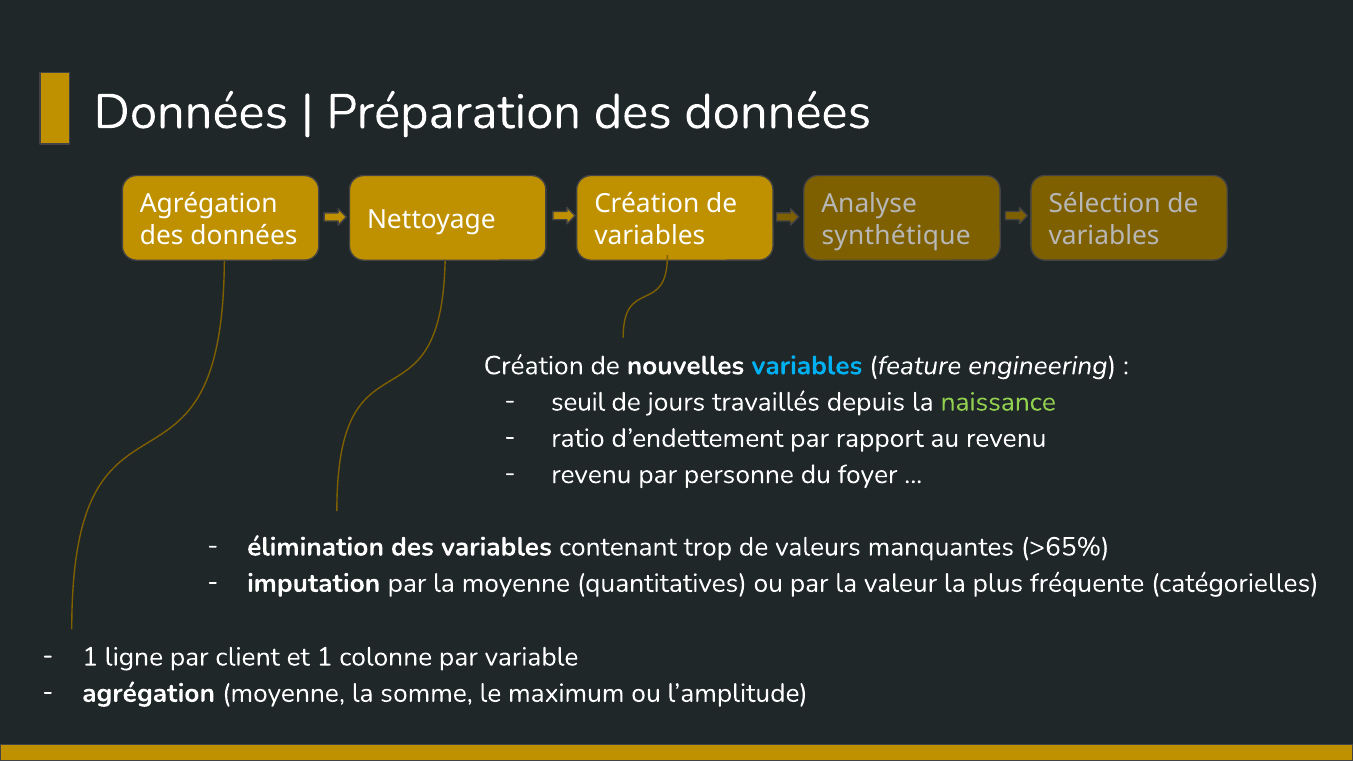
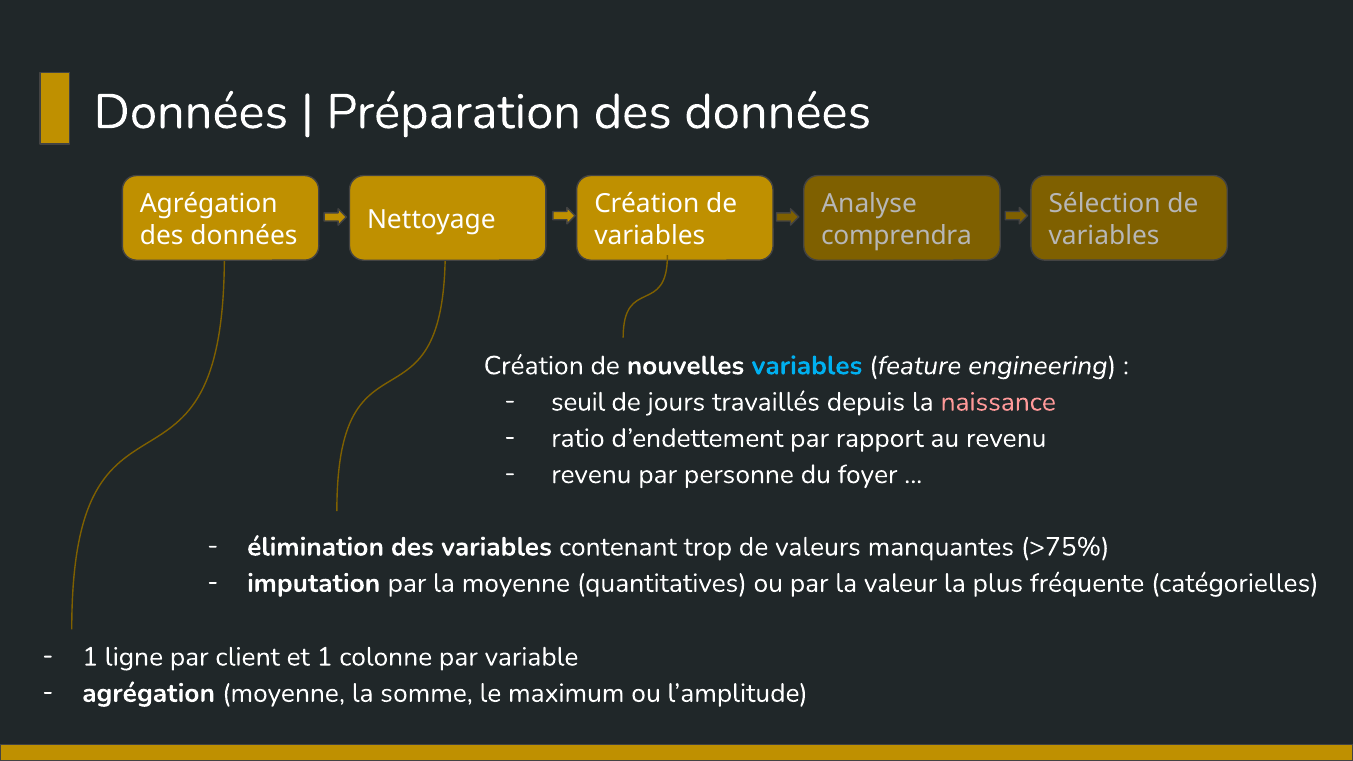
synthétique: synthétique -> comprendra (896, 235)
naissance colour: light green -> pink (998, 402)
>65%: >65% -> >75% (1065, 547)
